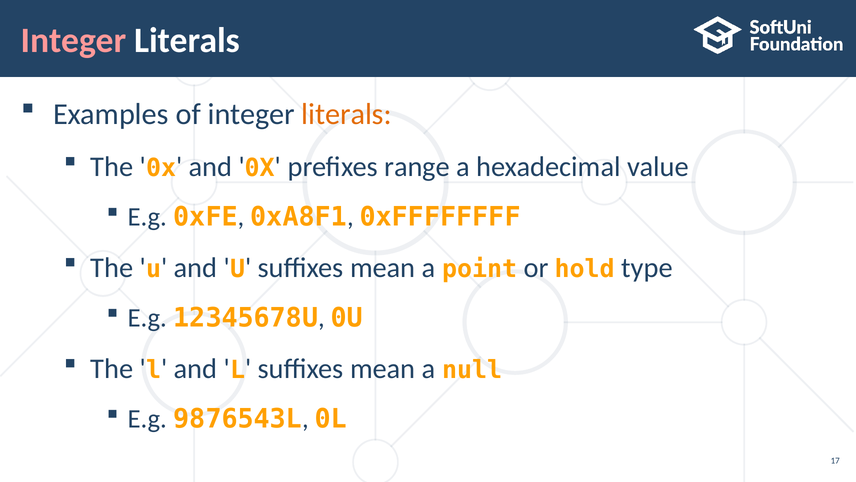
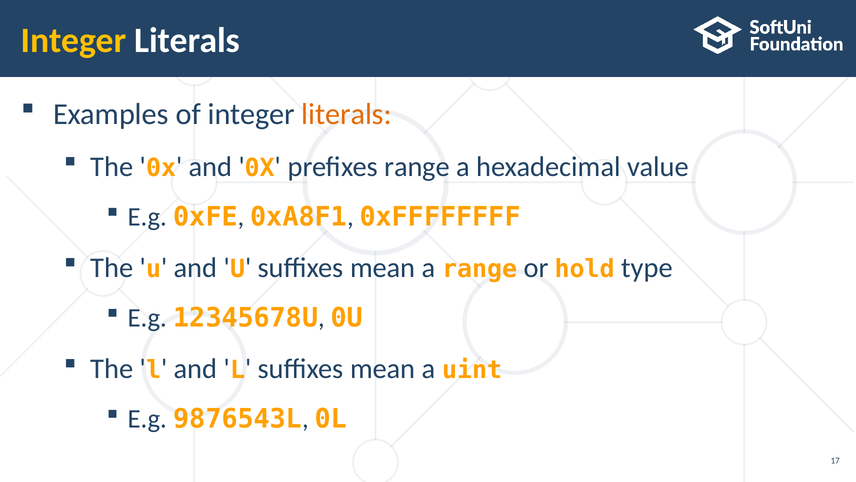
Integer colour: pink -> yellow (74, 41)
a point: point -> range (480, 269)
null: null -> uint (472, 370)
